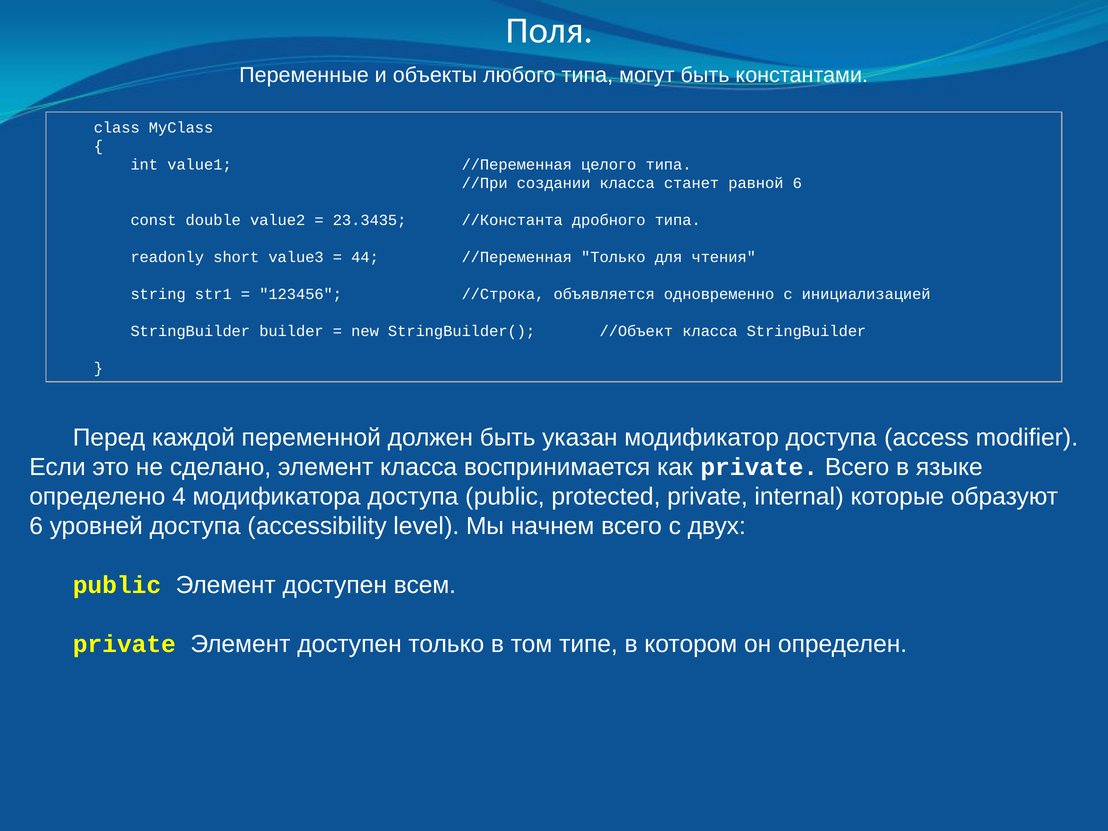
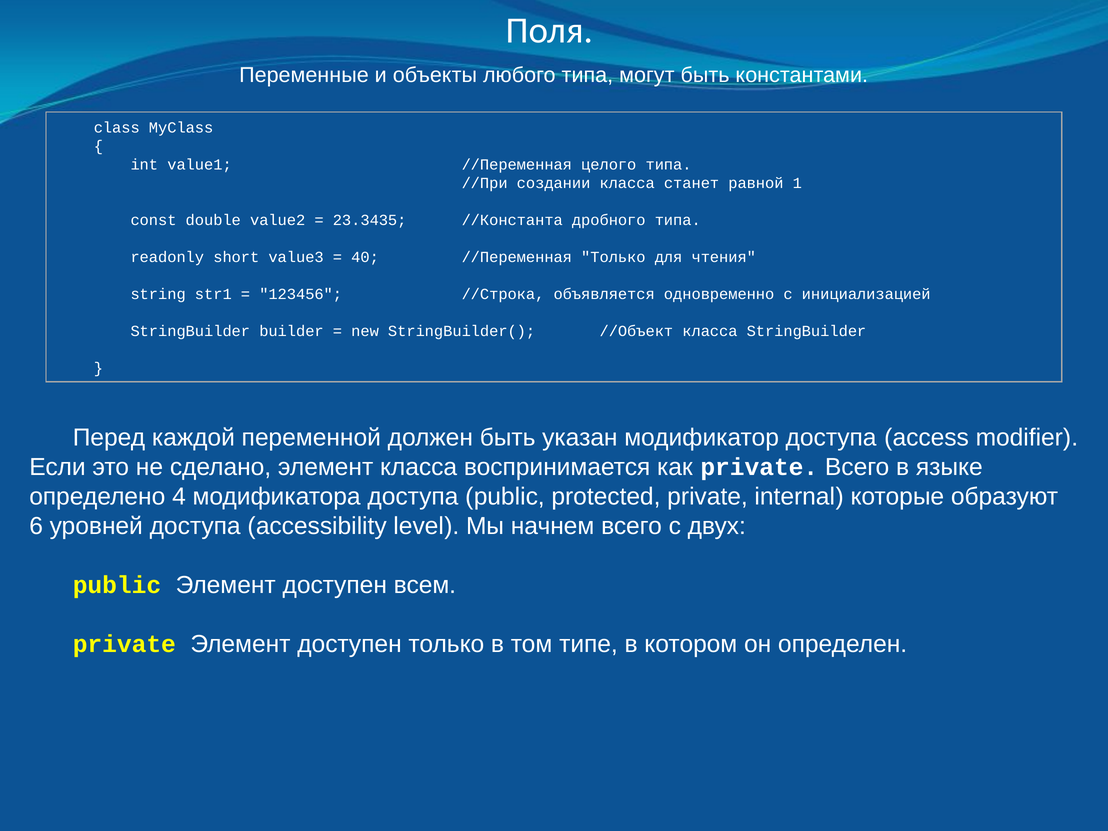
равной 6: 6 -> 1 (797, 183)
44: 44 -> 40 (365, 257)
